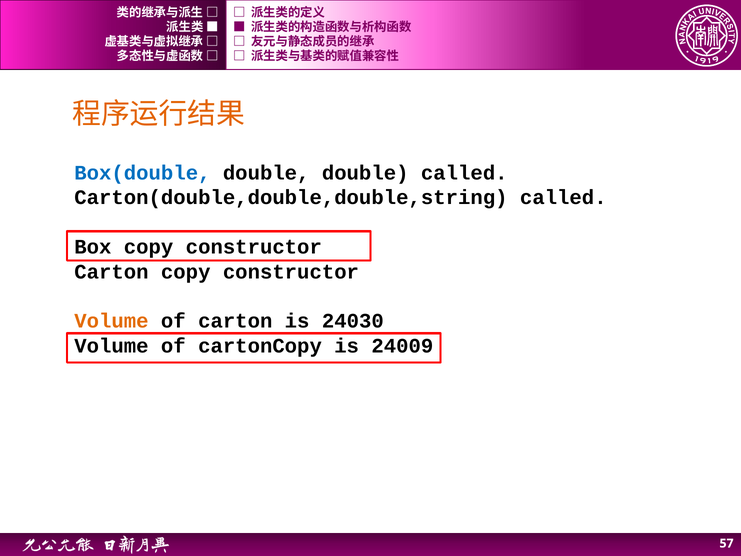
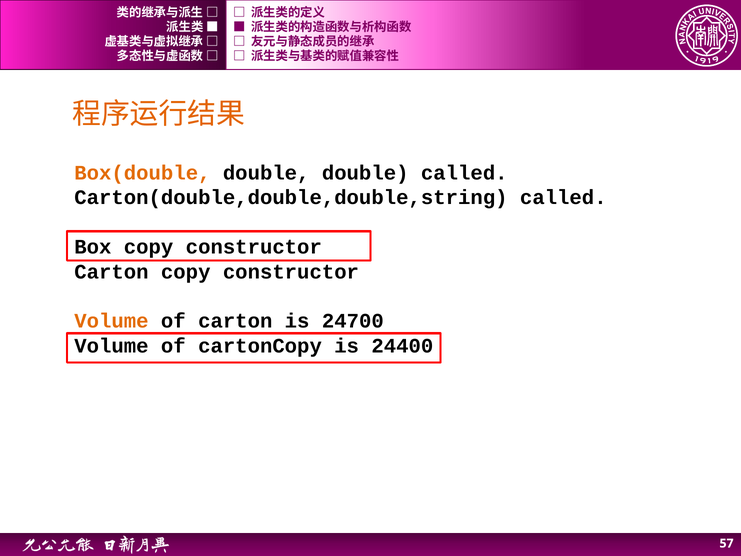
Box(double colour: blue -> orange (142, 173)
24030: 24030 -> 24700 (353, 321)
24009: 24009 -> 24400 (402, 346)
